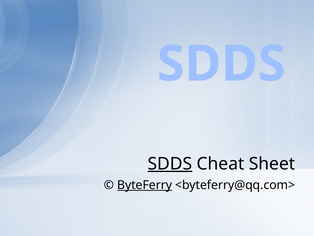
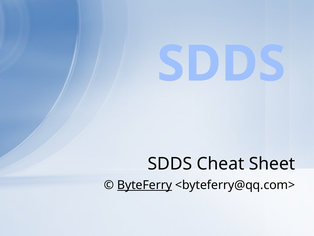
SDDS underline: present -> none (170, 164)
